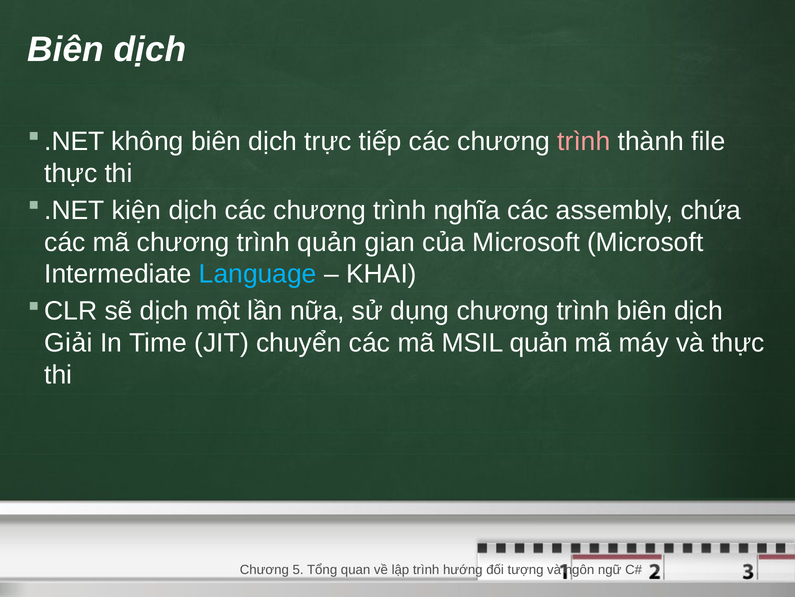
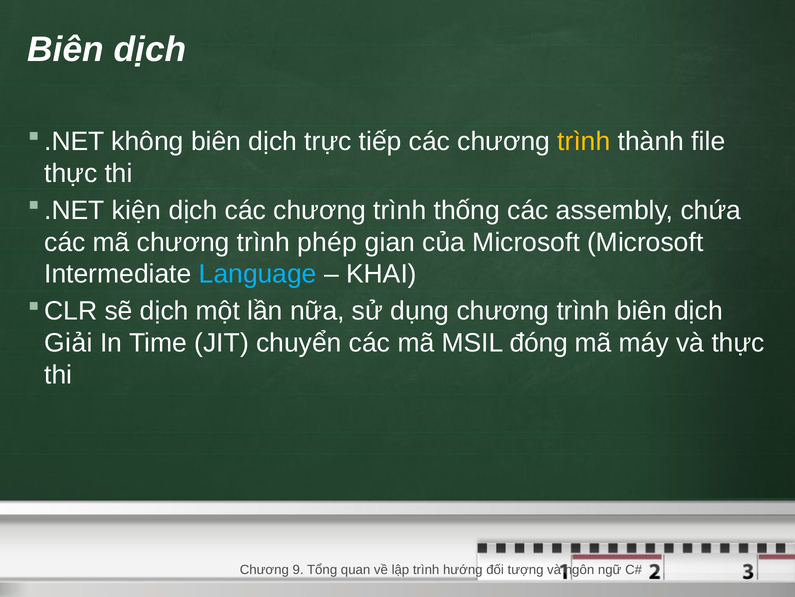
trình colour: pink -> yellow (584, 141)
nghĩa: nghĩa -> thống (467, 210)
trình quản: quản -> phép (327, 242)
MSIL quản: quản -> đóng (539, 343)
5: 5 -> 9 (298, 569)
